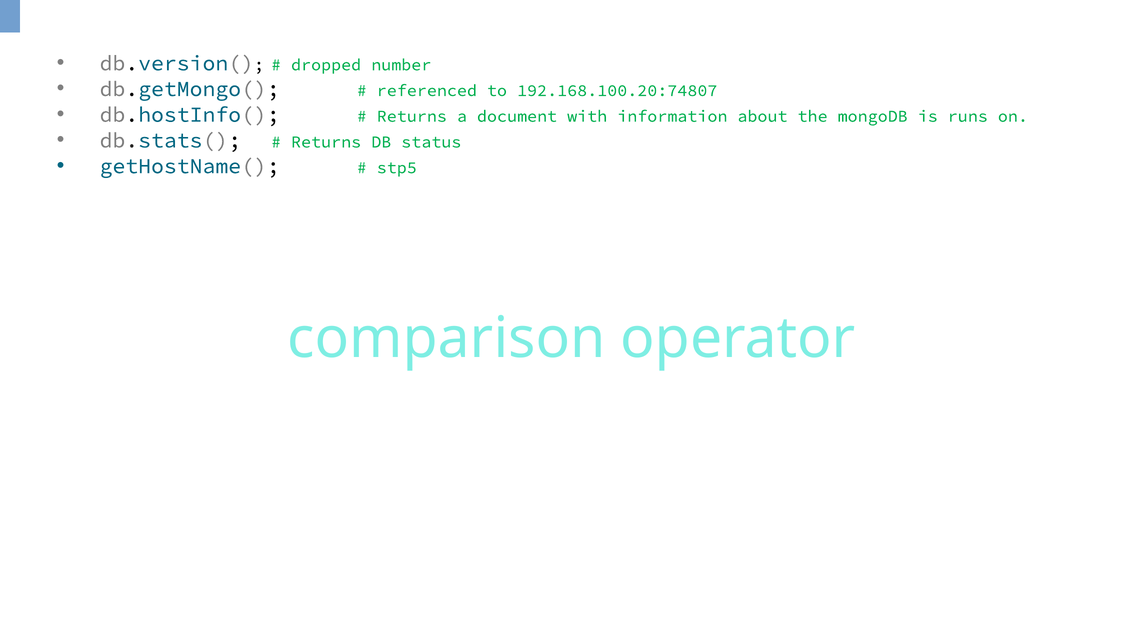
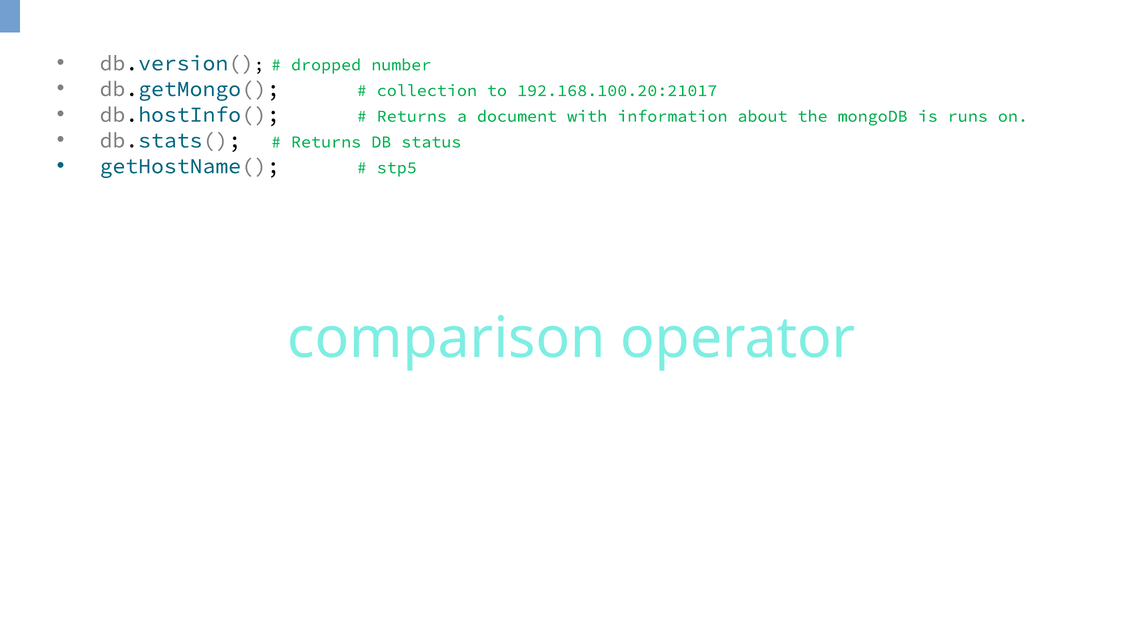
referenced: referenced -> collection (427, 91)
192.168.100.20:74807: 192.168.100.20:74807 -> 192.168.100.20:21017 (617, 91)
